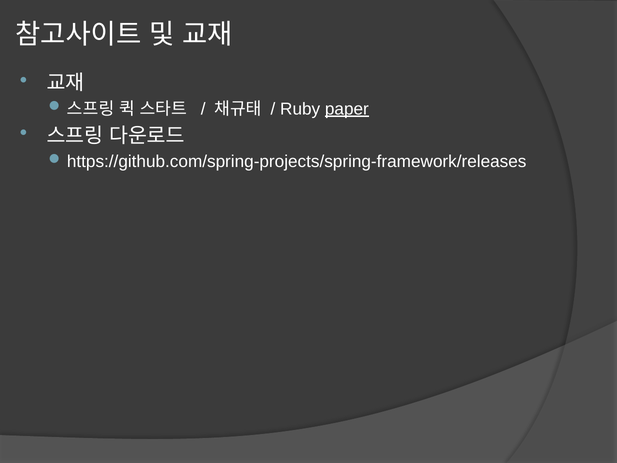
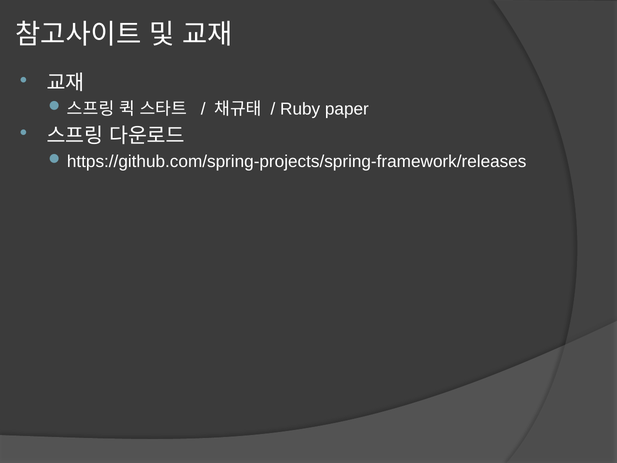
paper underline: present -> none (347, 109)
